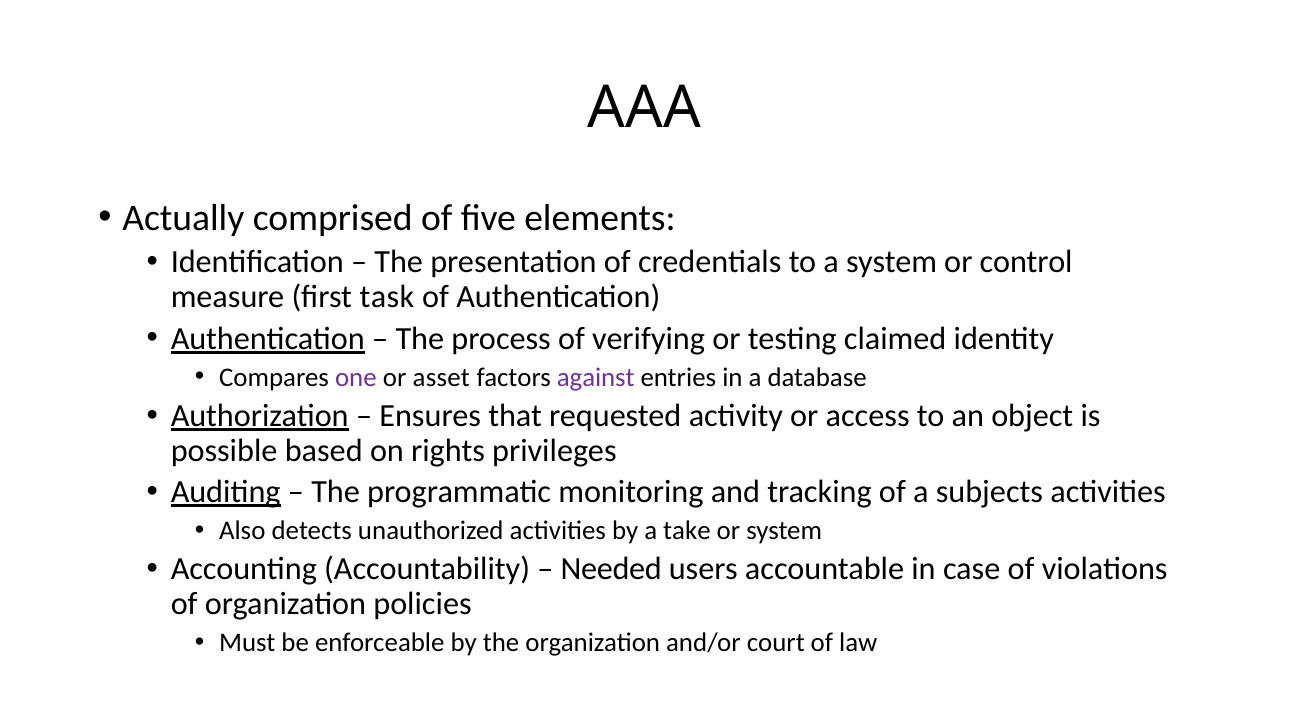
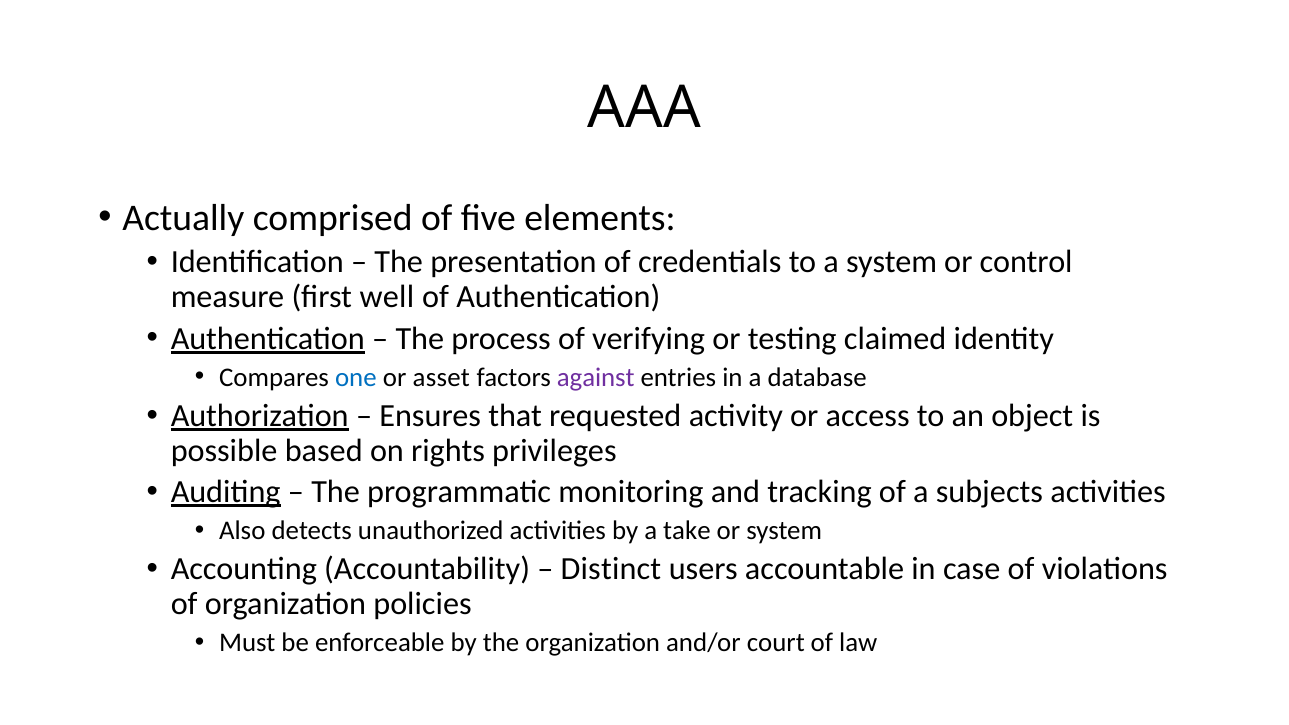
task: task -> well (387, 297)
one colour: purple -> blue (356, 377)
Needed: Needed -> Distinct (611, 569)
